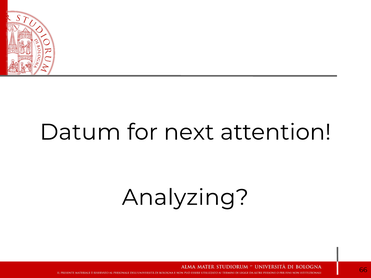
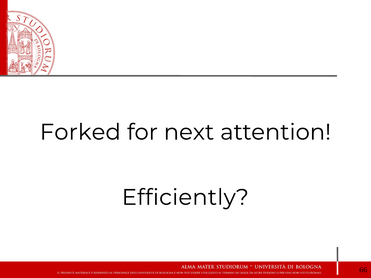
Datum: Datum -> Forked (80, 132)
Analyzing: Analyzing -> Efficiently (185, 198)
